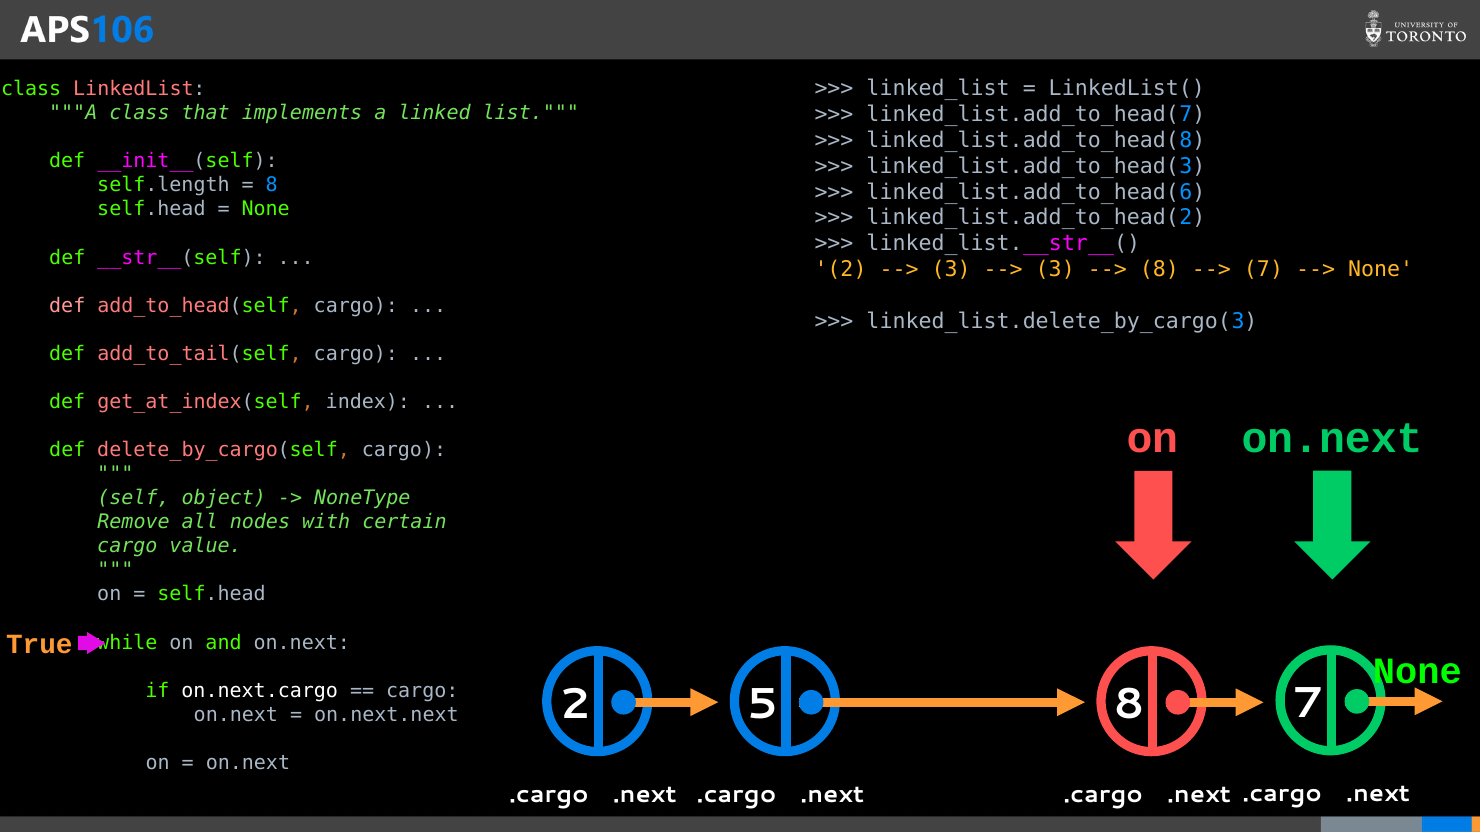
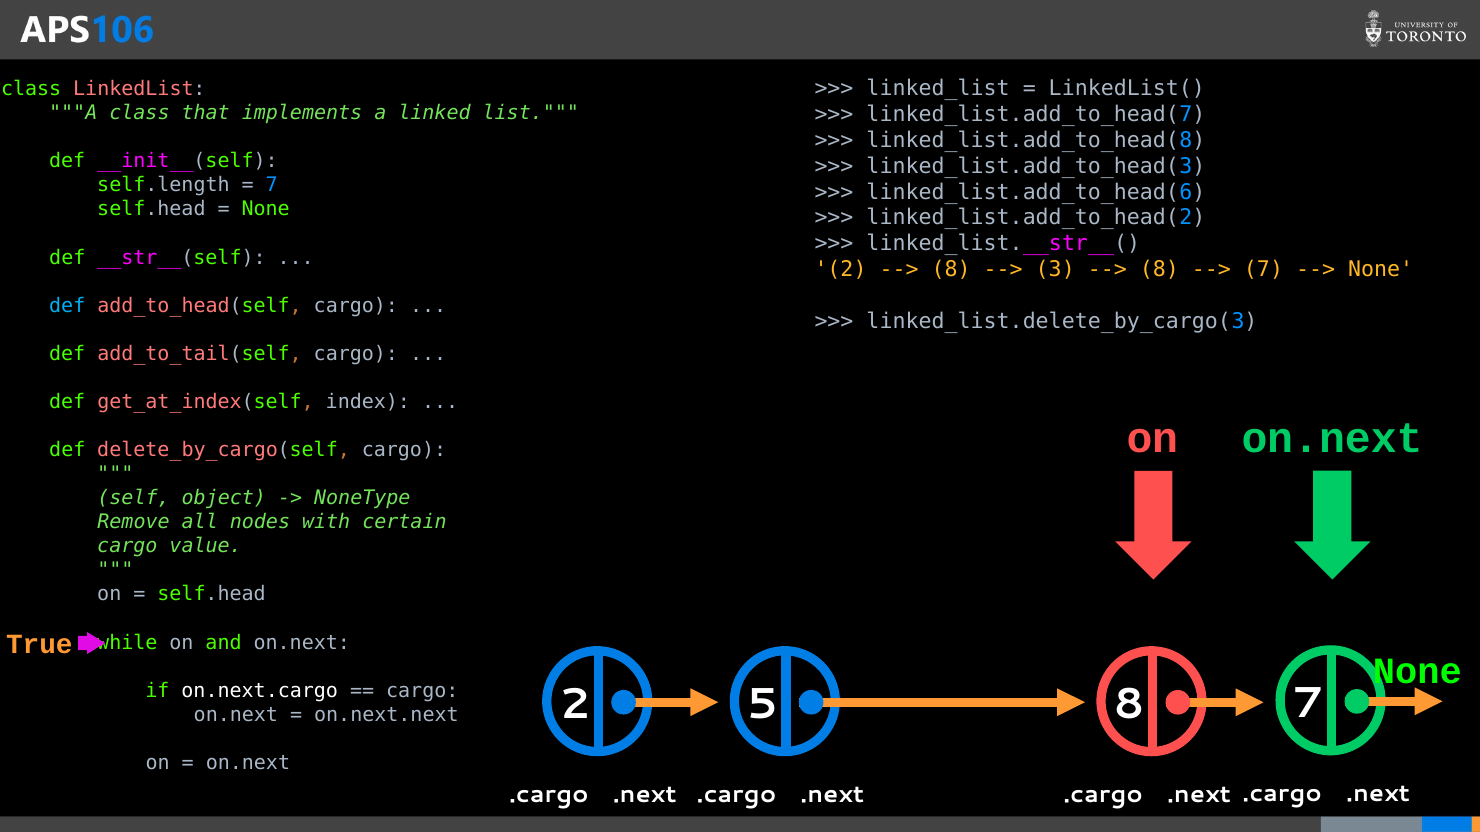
8: 8 -> 7 (272, 185)
3: 3 -> 8 (951, 270)
def colour: pink -> light blue (67, 306)
